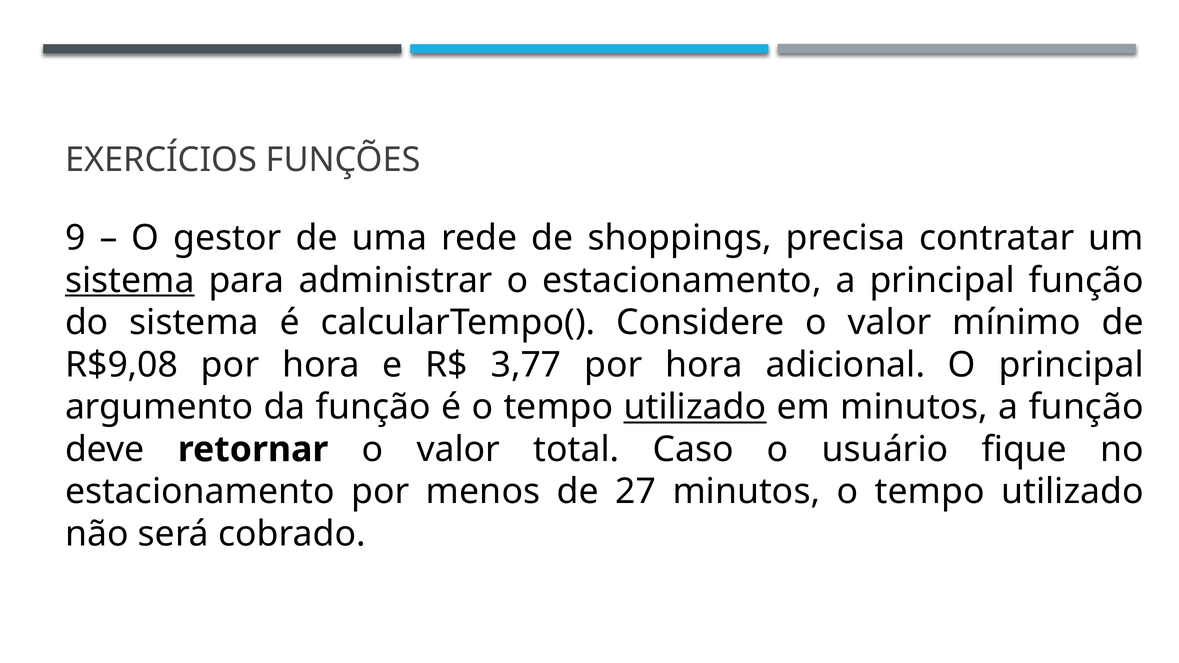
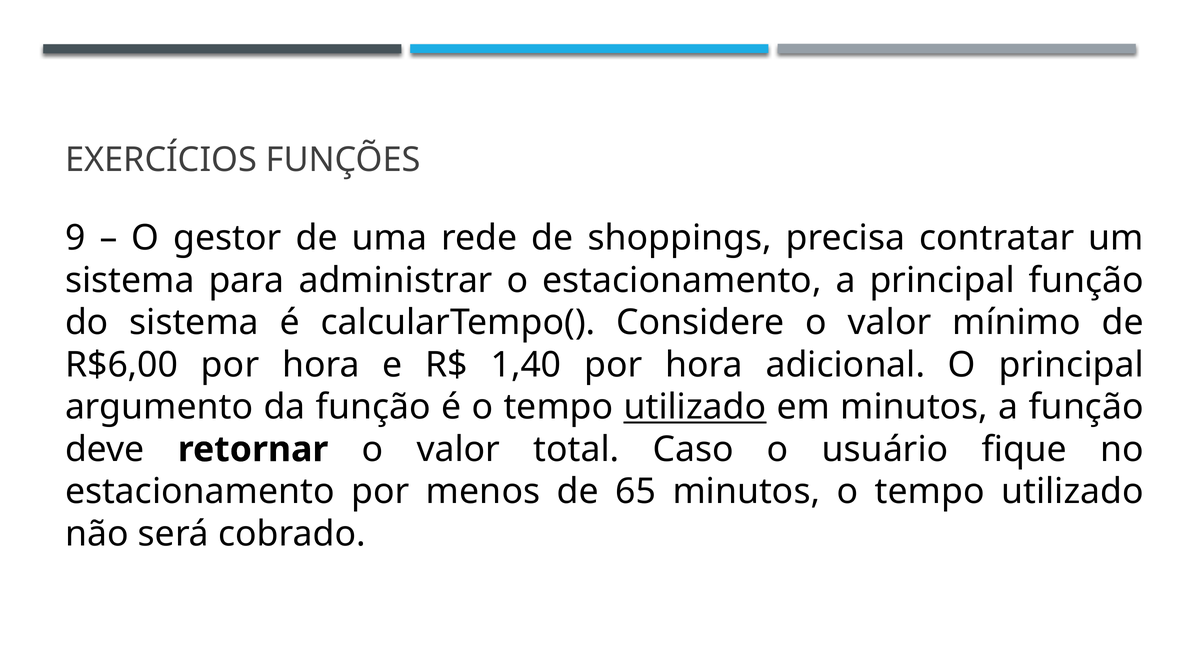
sistema underline: present -> none (130, 280)
R$9,08: R$9,08 -> R$6,00 (122, 365)
3,77: 3,77 -> 1,40 (526, 365)
27: 27 -> 65 (636, 492)
